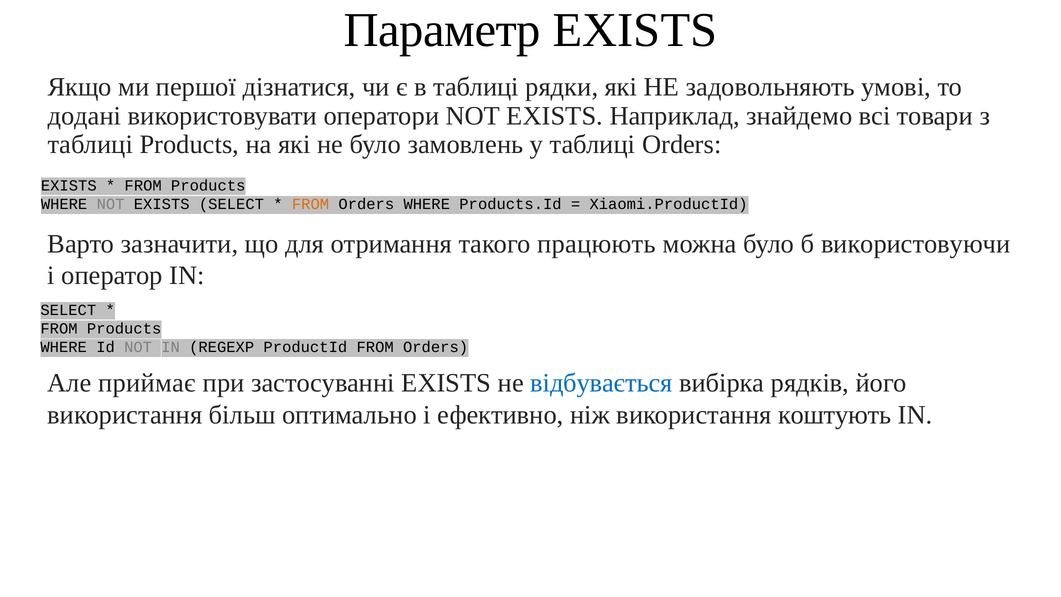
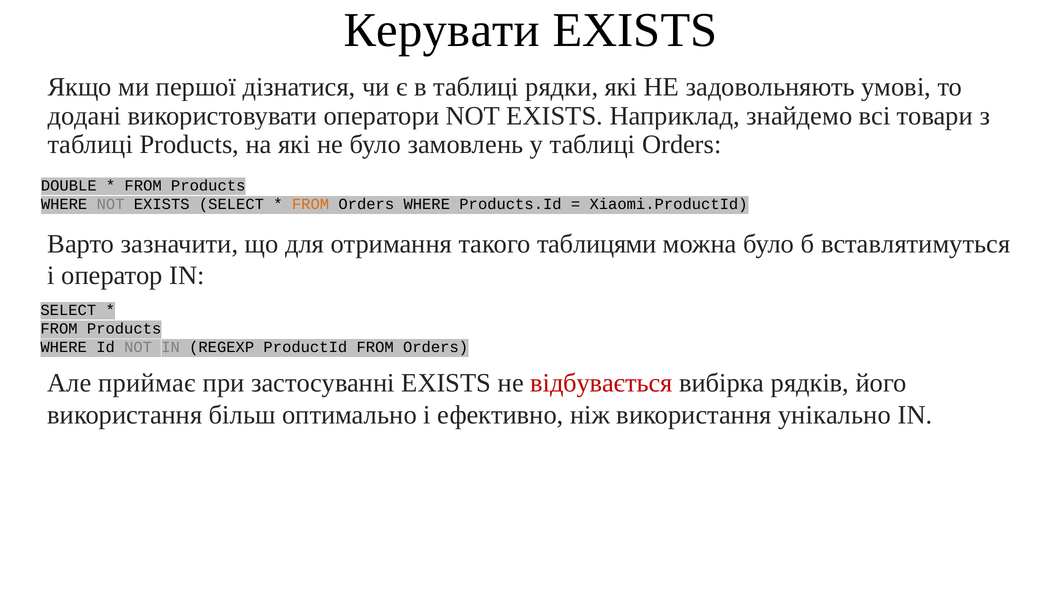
Параметр: Параметр -> Керувати (442, 30)
EXISTS: EXISTS -> DOUBLE (69, 185)
працюють: працюють -> таблицями (597, 244)
використовуючи: використовуючи -> вставлятимуться (916, 244)
відбувається colour: blue -> red (601, 383)
коштують: коштують -> унікально (835, 415)
